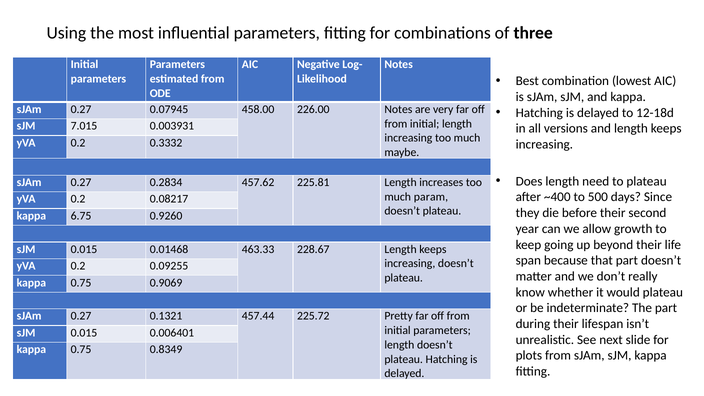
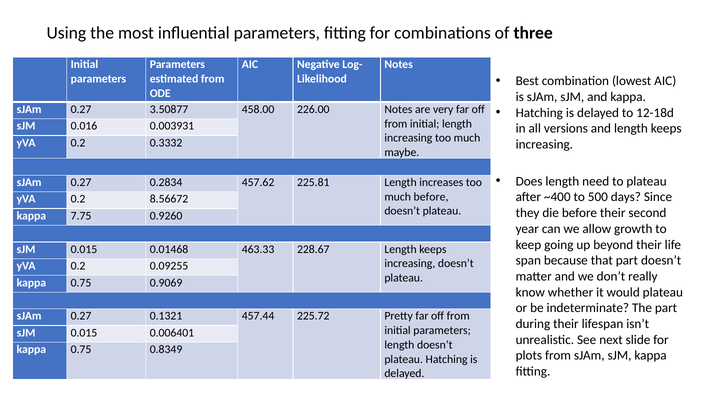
0.07945: 0.07945 -> 3.50877 (169, 109)
7.015: 7.015 -> 0.016 (84, 126)
much param: param -> before (431, 197)
0.08217: 0.08217 -> 8.56672 (169, 199)
6.75: 6.75 -> 7.75 (81, 216)
